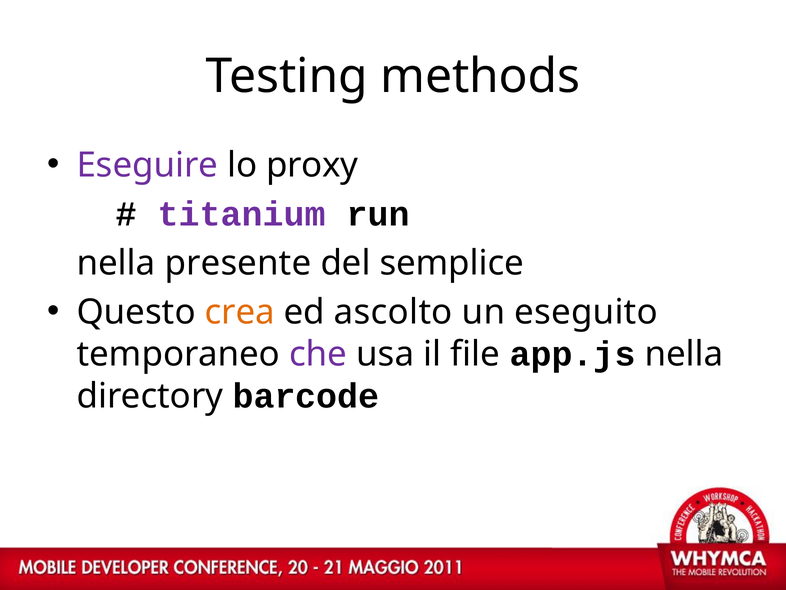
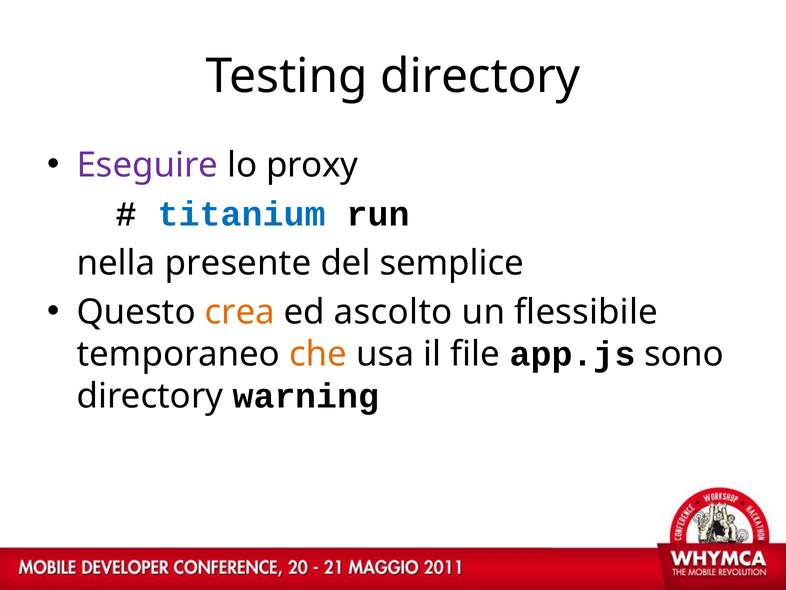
Testing methods: methods -> directory (480, 76)
titanium colour: purple -> blue (242, 214)
eseguito: eseguito -> flessibile (586, 312)
che colour: purple -> orange (318, 354)
app.js nella: nella -> sono (684, 354)
barcode: barcode -> warning (306, 396)
